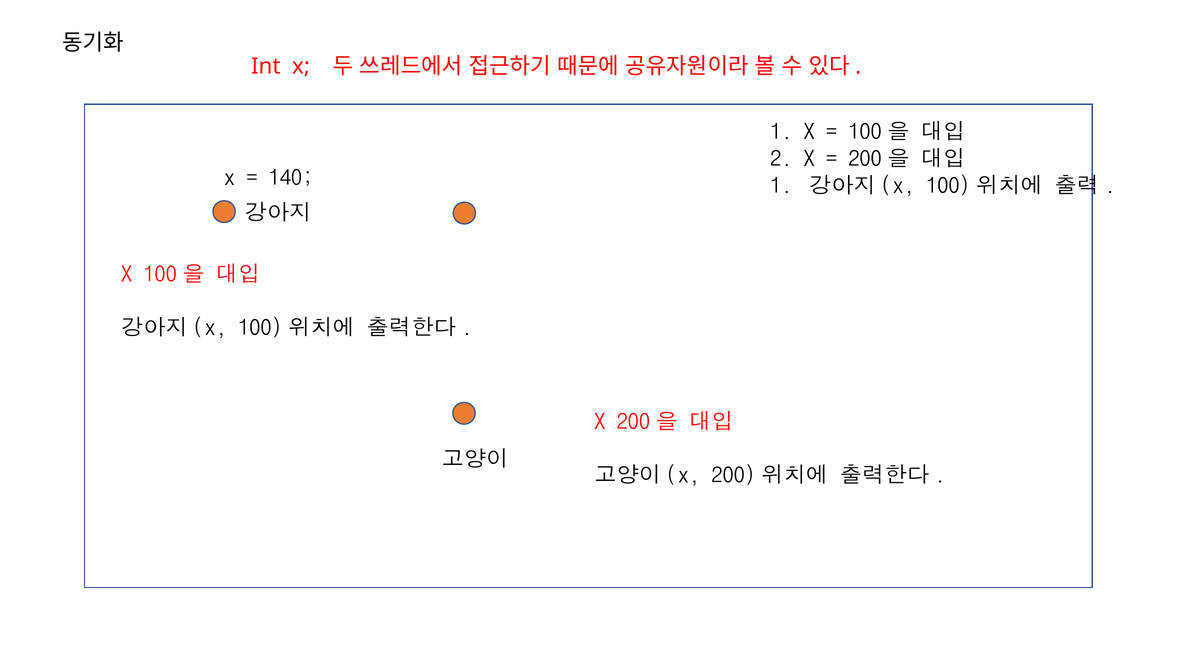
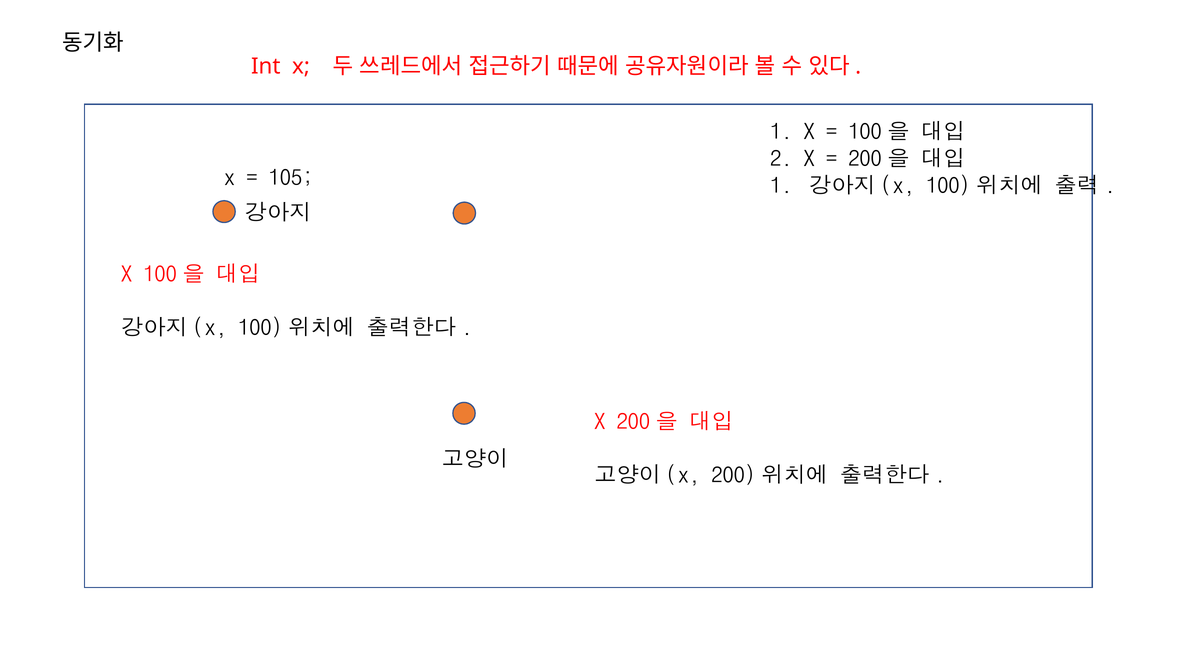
140: 140 -> 105 (291, 178)
